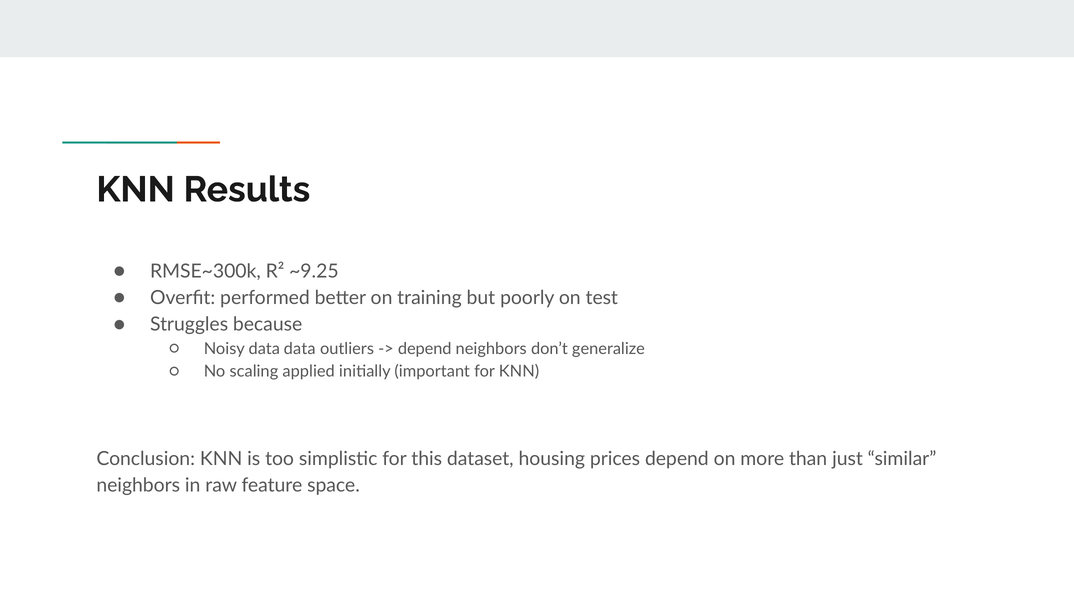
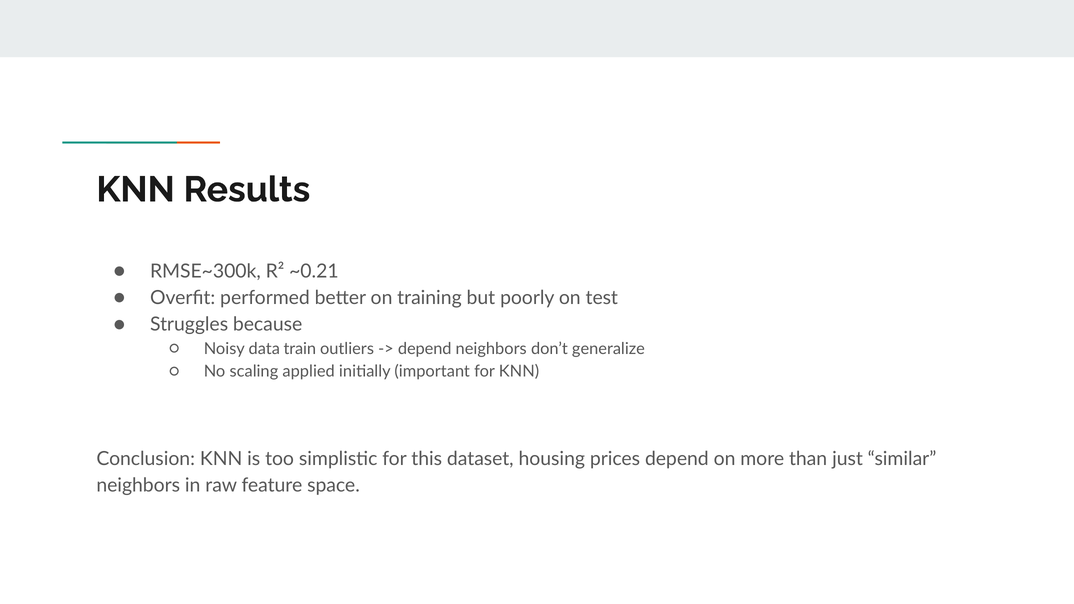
~9.25: ~9.25 -> ~0.21 (314, 271)
data data: data -> train (300, 349)
